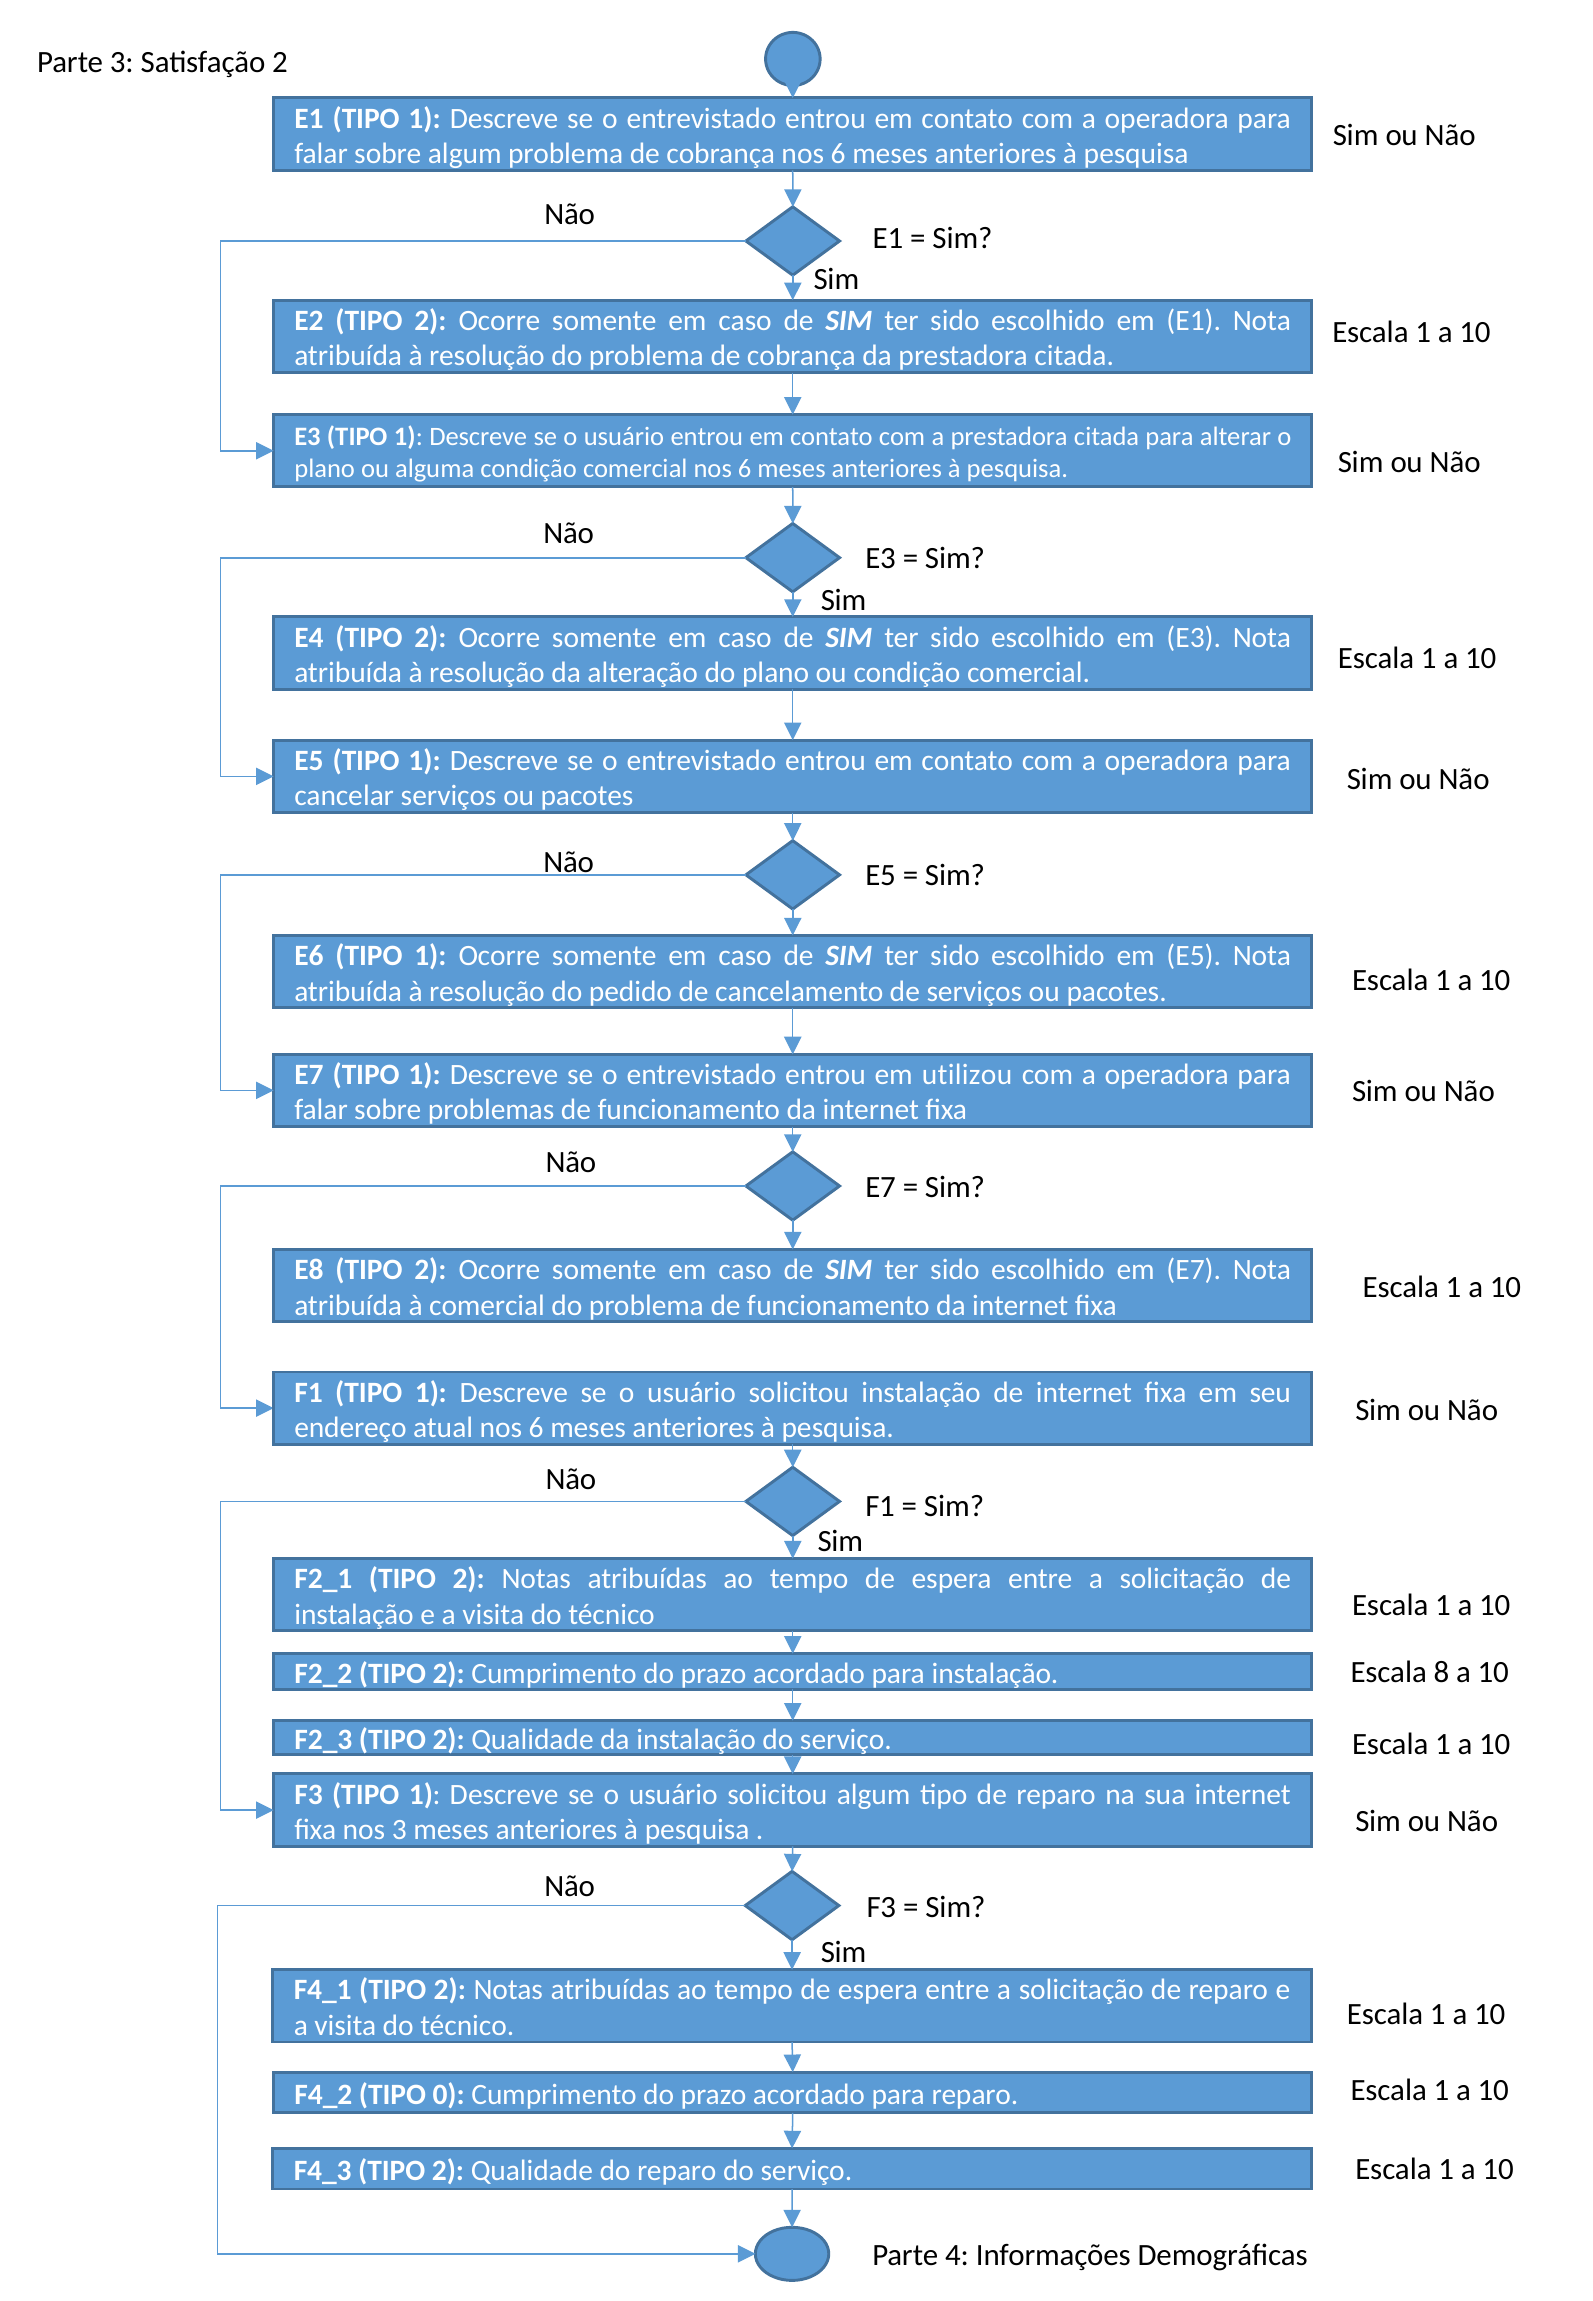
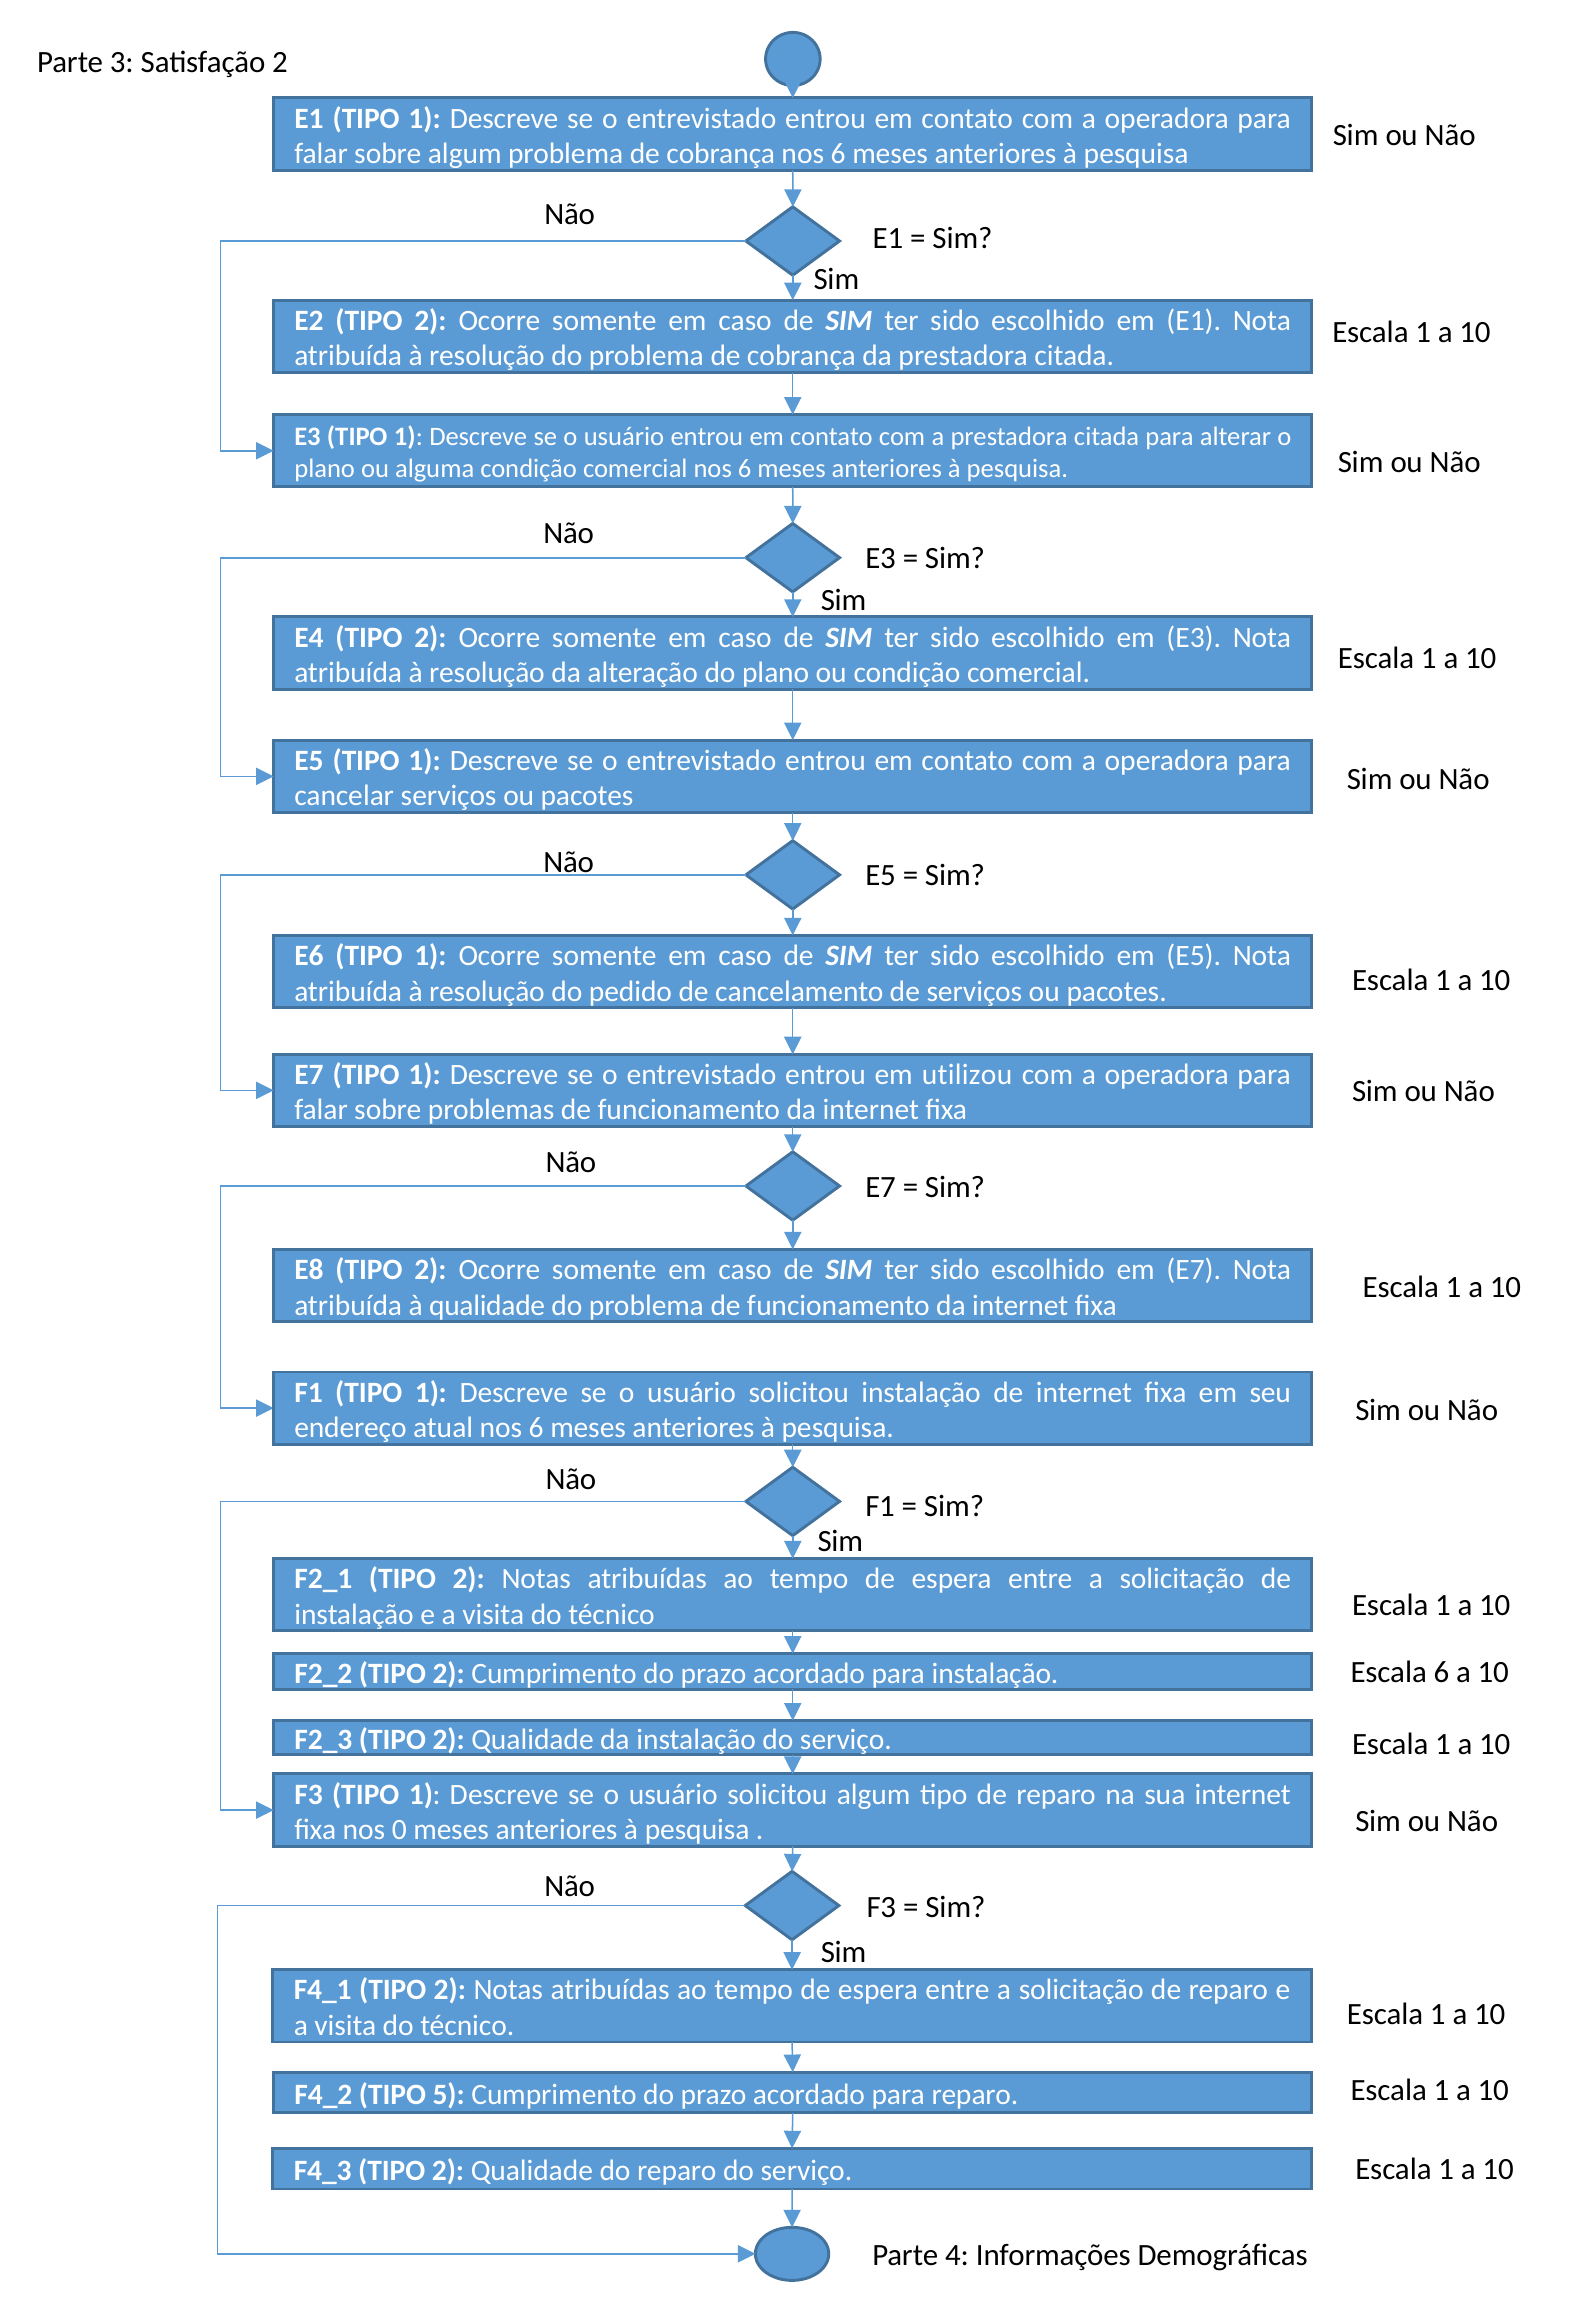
à comercial: comercial -> qualidade (487, 1305)
Escala 8: 8 -> 6 (1441, 1672)
nos 3: 3 -> 0 (399, 1830)
0: 0 -> 5 (449, 2095)
